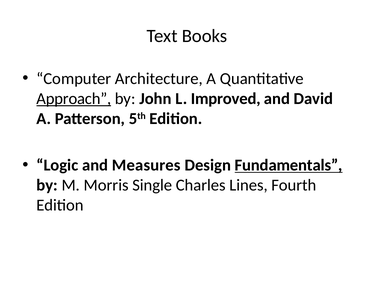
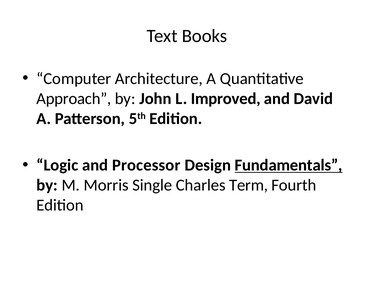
Approach underline: present -> none (74, 98)
Measures: Measures -> Processor (146, 165)
Lines: Lines -> Term (249, 185)
